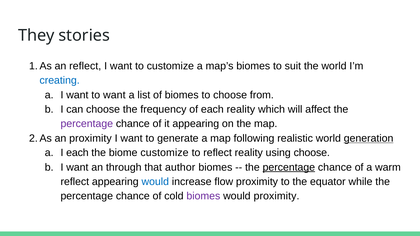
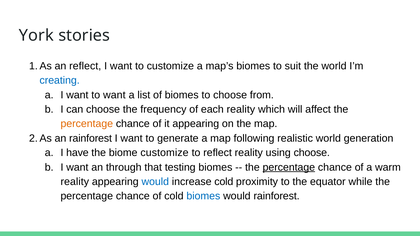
They: They -> York (36, 36)
percentage colour: purple -> orange (87, 124)
an proximity: proximity -> rainforest (91, 138)
generation underline: present -> none (369, 138)
I each: each -> have (77, 153)
author: author -> testing (180, 167)
reflect: reflect -> reality (75, 182)
increase flow: flow -> cold (224, 182)
biomes colour: purple -> blue (203, 196)
would proximity: proximity -> rainforest (277, 196)
